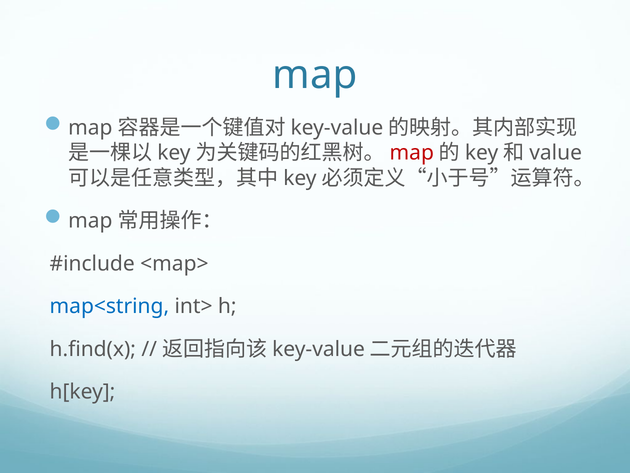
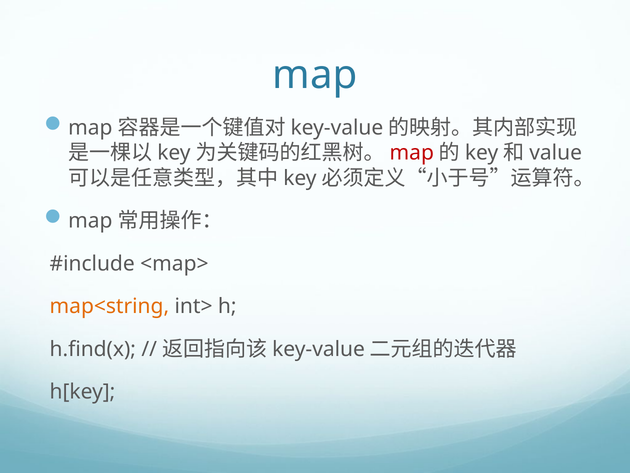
map<string colour: blue -> orange (109, 306)
